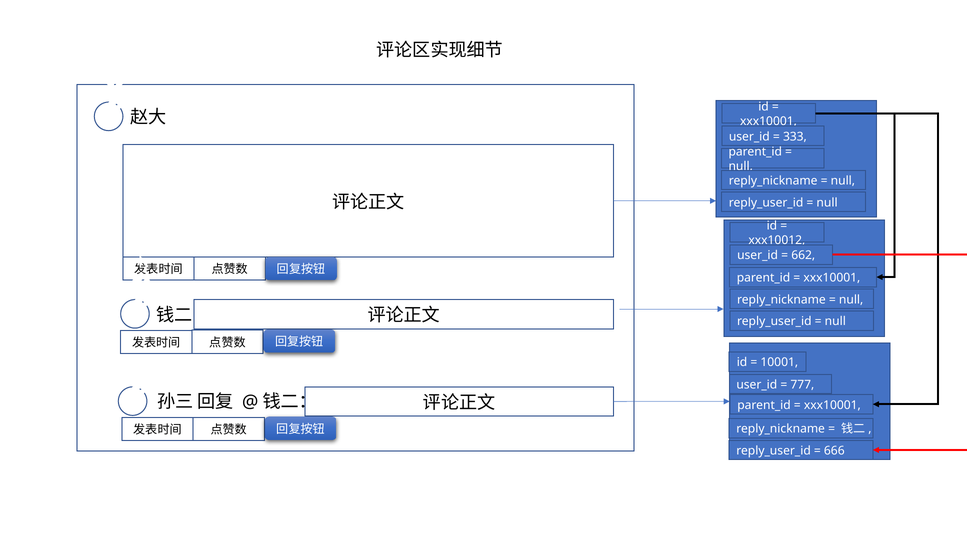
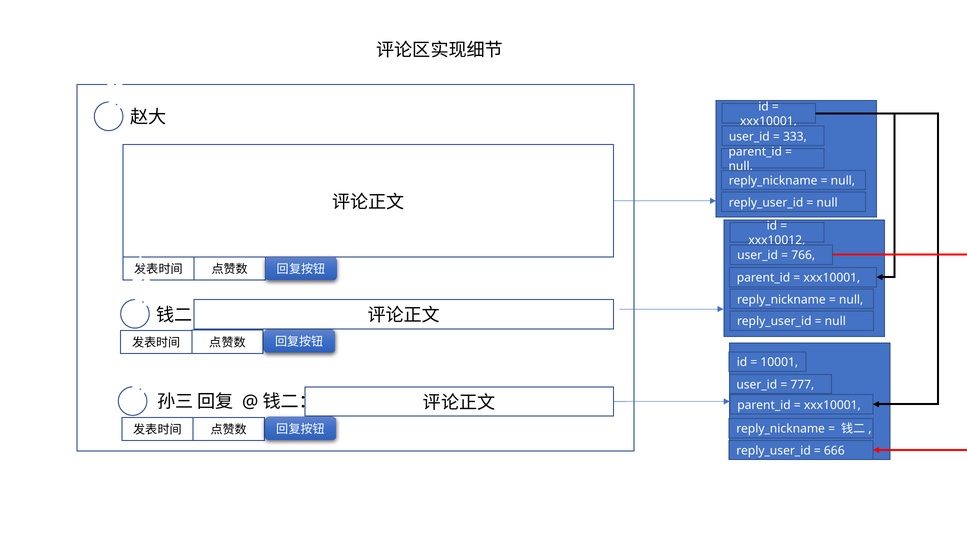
662: 662 -> 766 (803, 255)
